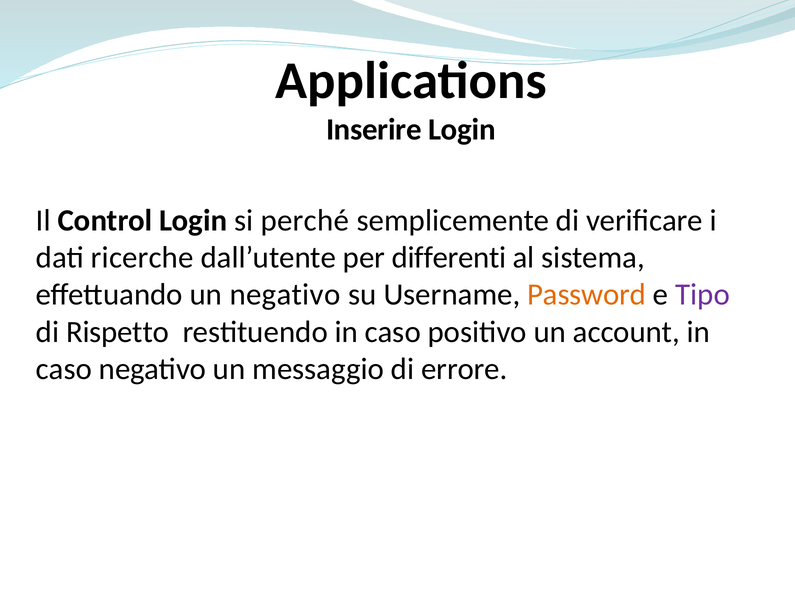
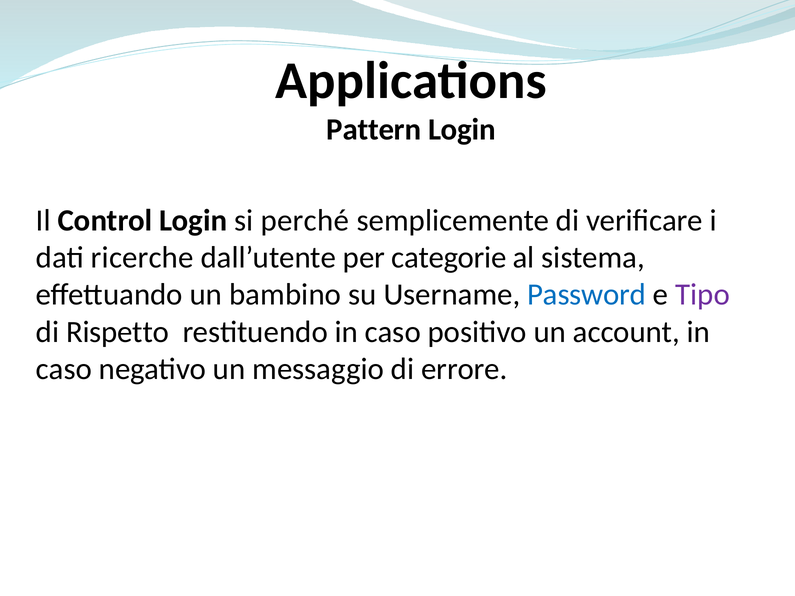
Inserire: Inserire -> Pattern (374, 130)
differenti: differenti -> categorie (449, 258)
un negativo: negativo -> bambino (285, 295)
Password colour: orange -> blue (587, 295)
